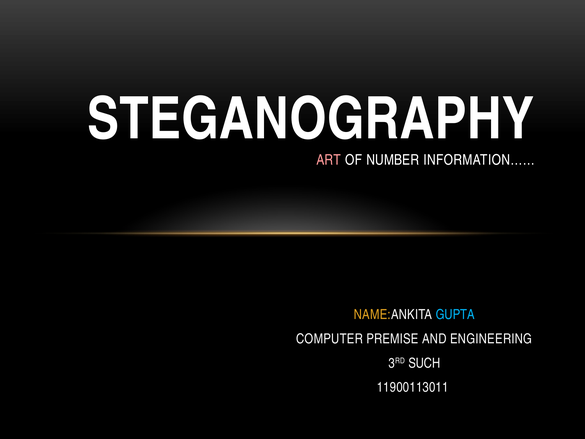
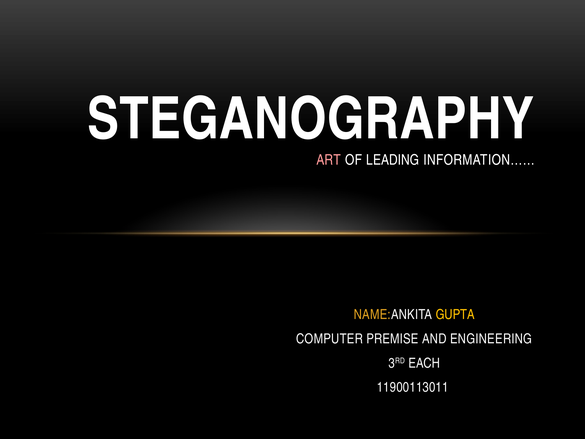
NUMBER: NUMBER -> LEADING (393, 160)
GUPTA colour: light blue -> yellow (455, 314)
SUCH: SUCH -> EACH (424, 363)
